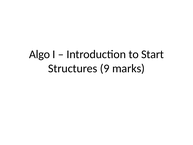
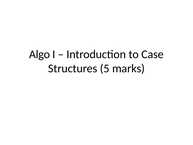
Start: Start -> Case (152, 54)
9: 9 -> 5 (105, 68)
